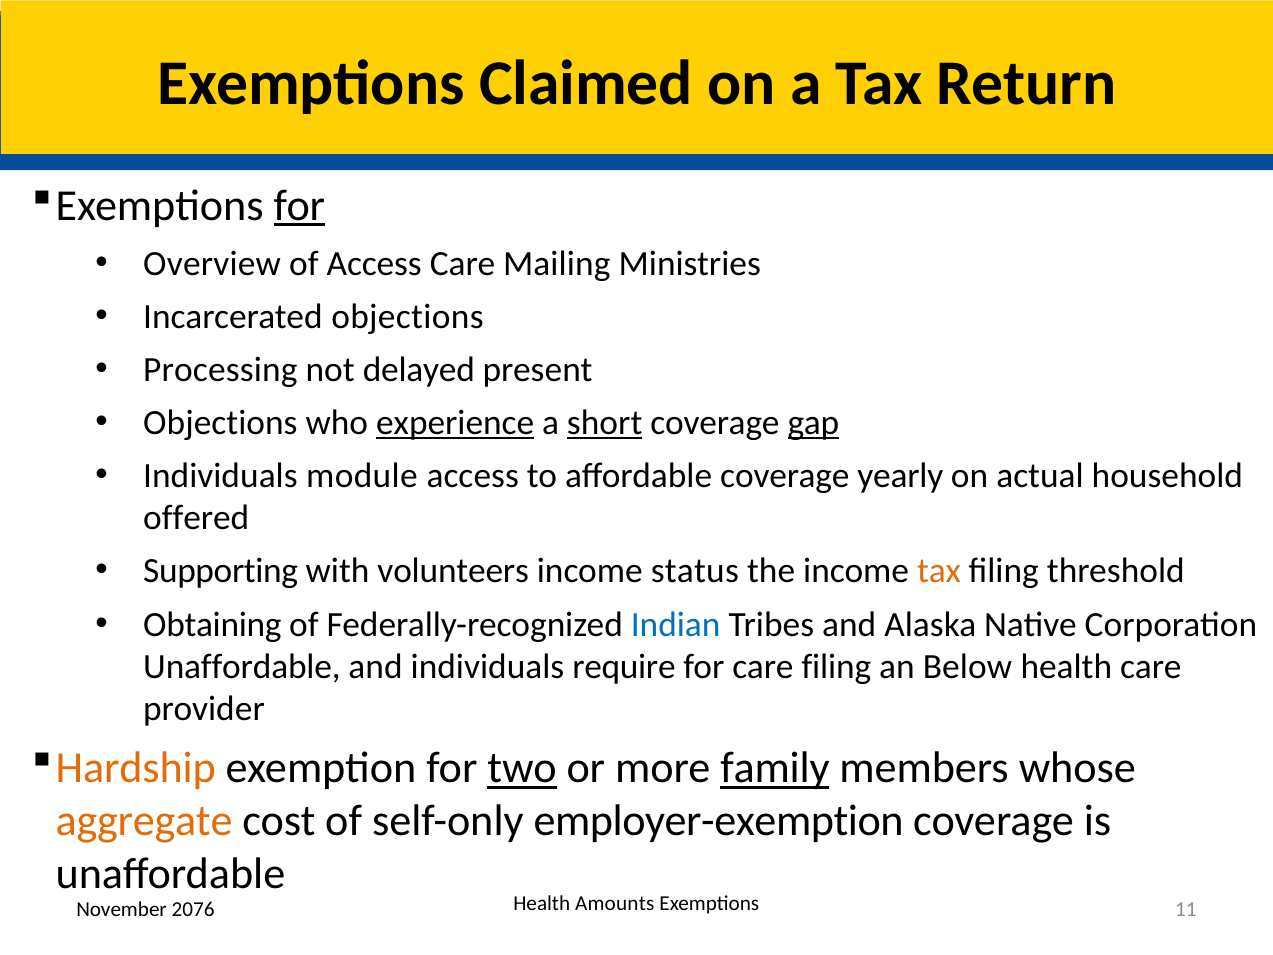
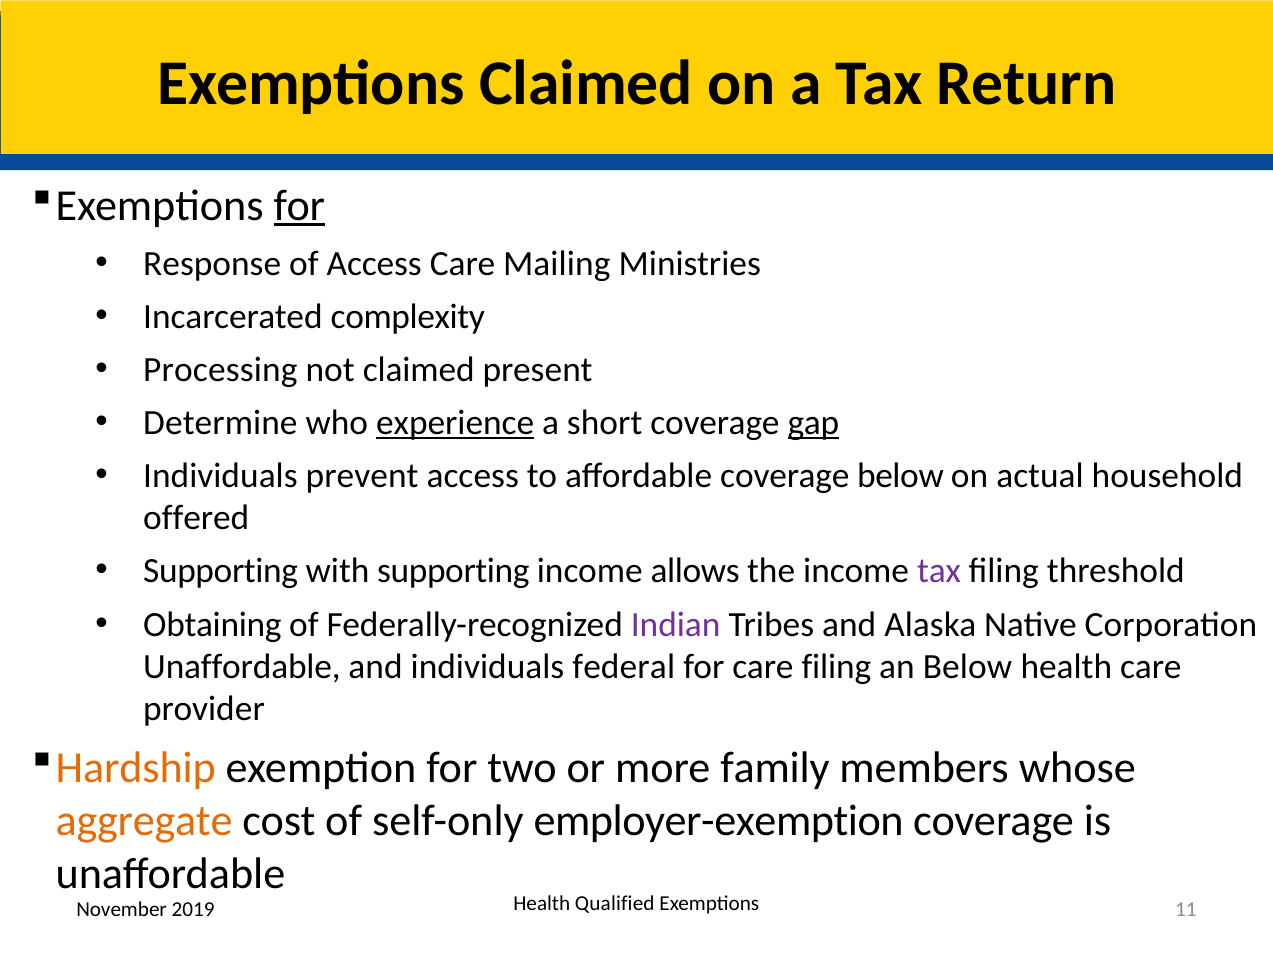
Overview: Overview -> Response (212, 263)
Incarcerated objections: objections -> complexity (408, 316)
not delayed: delayed -> claimed (419, 369)
Objections: Objections -> Determine (220, 423)
short underline: present -> none (605, 423)
module: module -> prevent (362, 476)
coverage yearly: yearly -> below (900, 476)
with volunteers: volunteers -> supporting (453, 571)
status: status -> allows (695, 571)
tax colour: orange -> purple (939, 571)
Indian colour: blue -> purple (676, 624)
require: require -> federal (624, 667)
two underline: present -> none (522, 768)
family underline: present -> none (775, 768)
2076: 2076 -> 2019 (193, 910)
Amounts: Amounts -> Qualified (615, 903)
